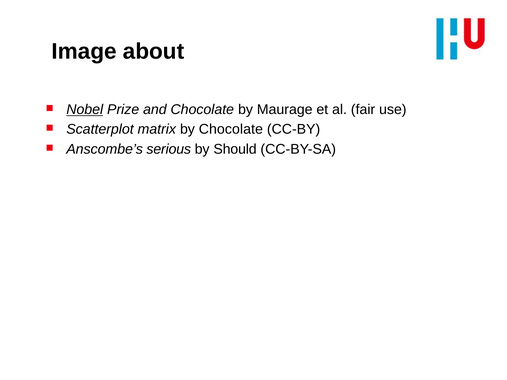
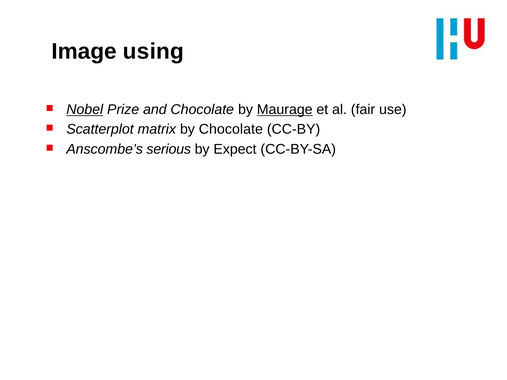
about: about -> using (153, 51)
Maurage underline: none -> present (285, 110)
Should: Should -> Expect (235, 149)
